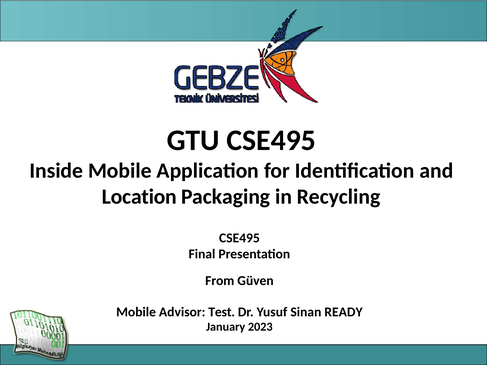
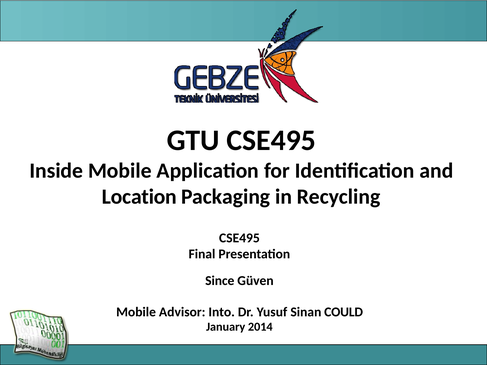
From: From -> Since (220, 281)
Test: Test -> Into (222, 312)
READY: READY -> COULD (344, 312)
2023: 2023 -> 2014 (260, 327)
